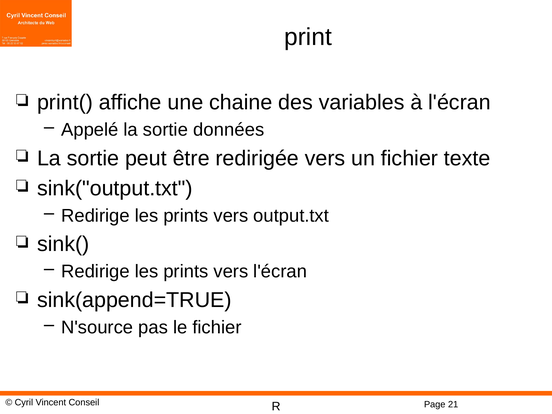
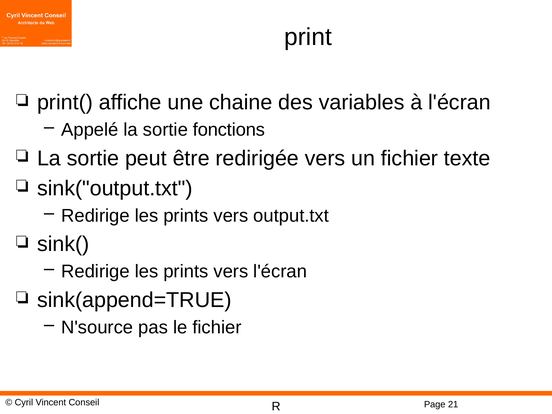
données: données -> fonctions (229, 130)
